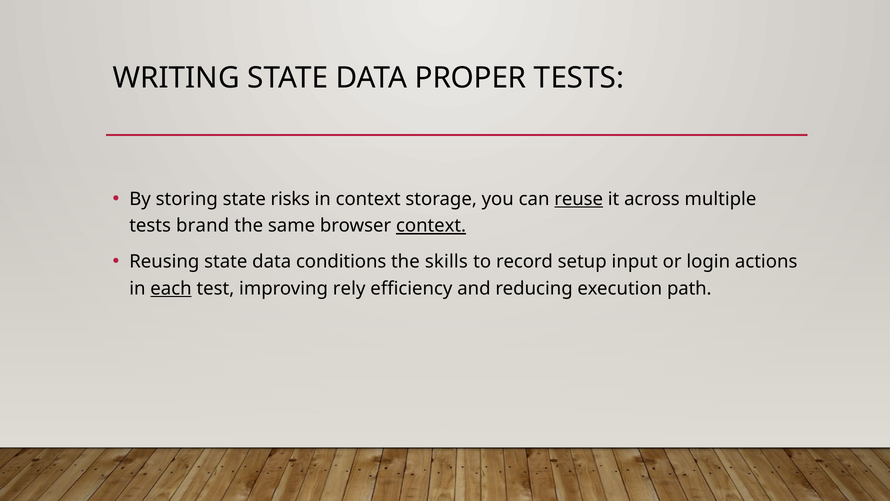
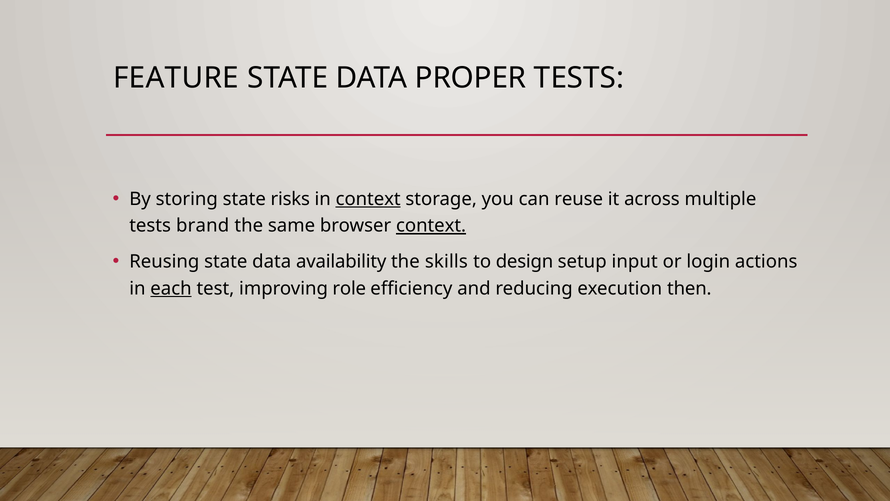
WRITING: WRITING -> FEATURE (176, 78)
context underline: none -> present (368, 199)
reuse underline: present -> none (579, 199)
conditions: conditions -> availability (341, 262)
record: record -> design (525, 262)
rely: rely -> role (349, 288)
path: path -> then (689, 288)
